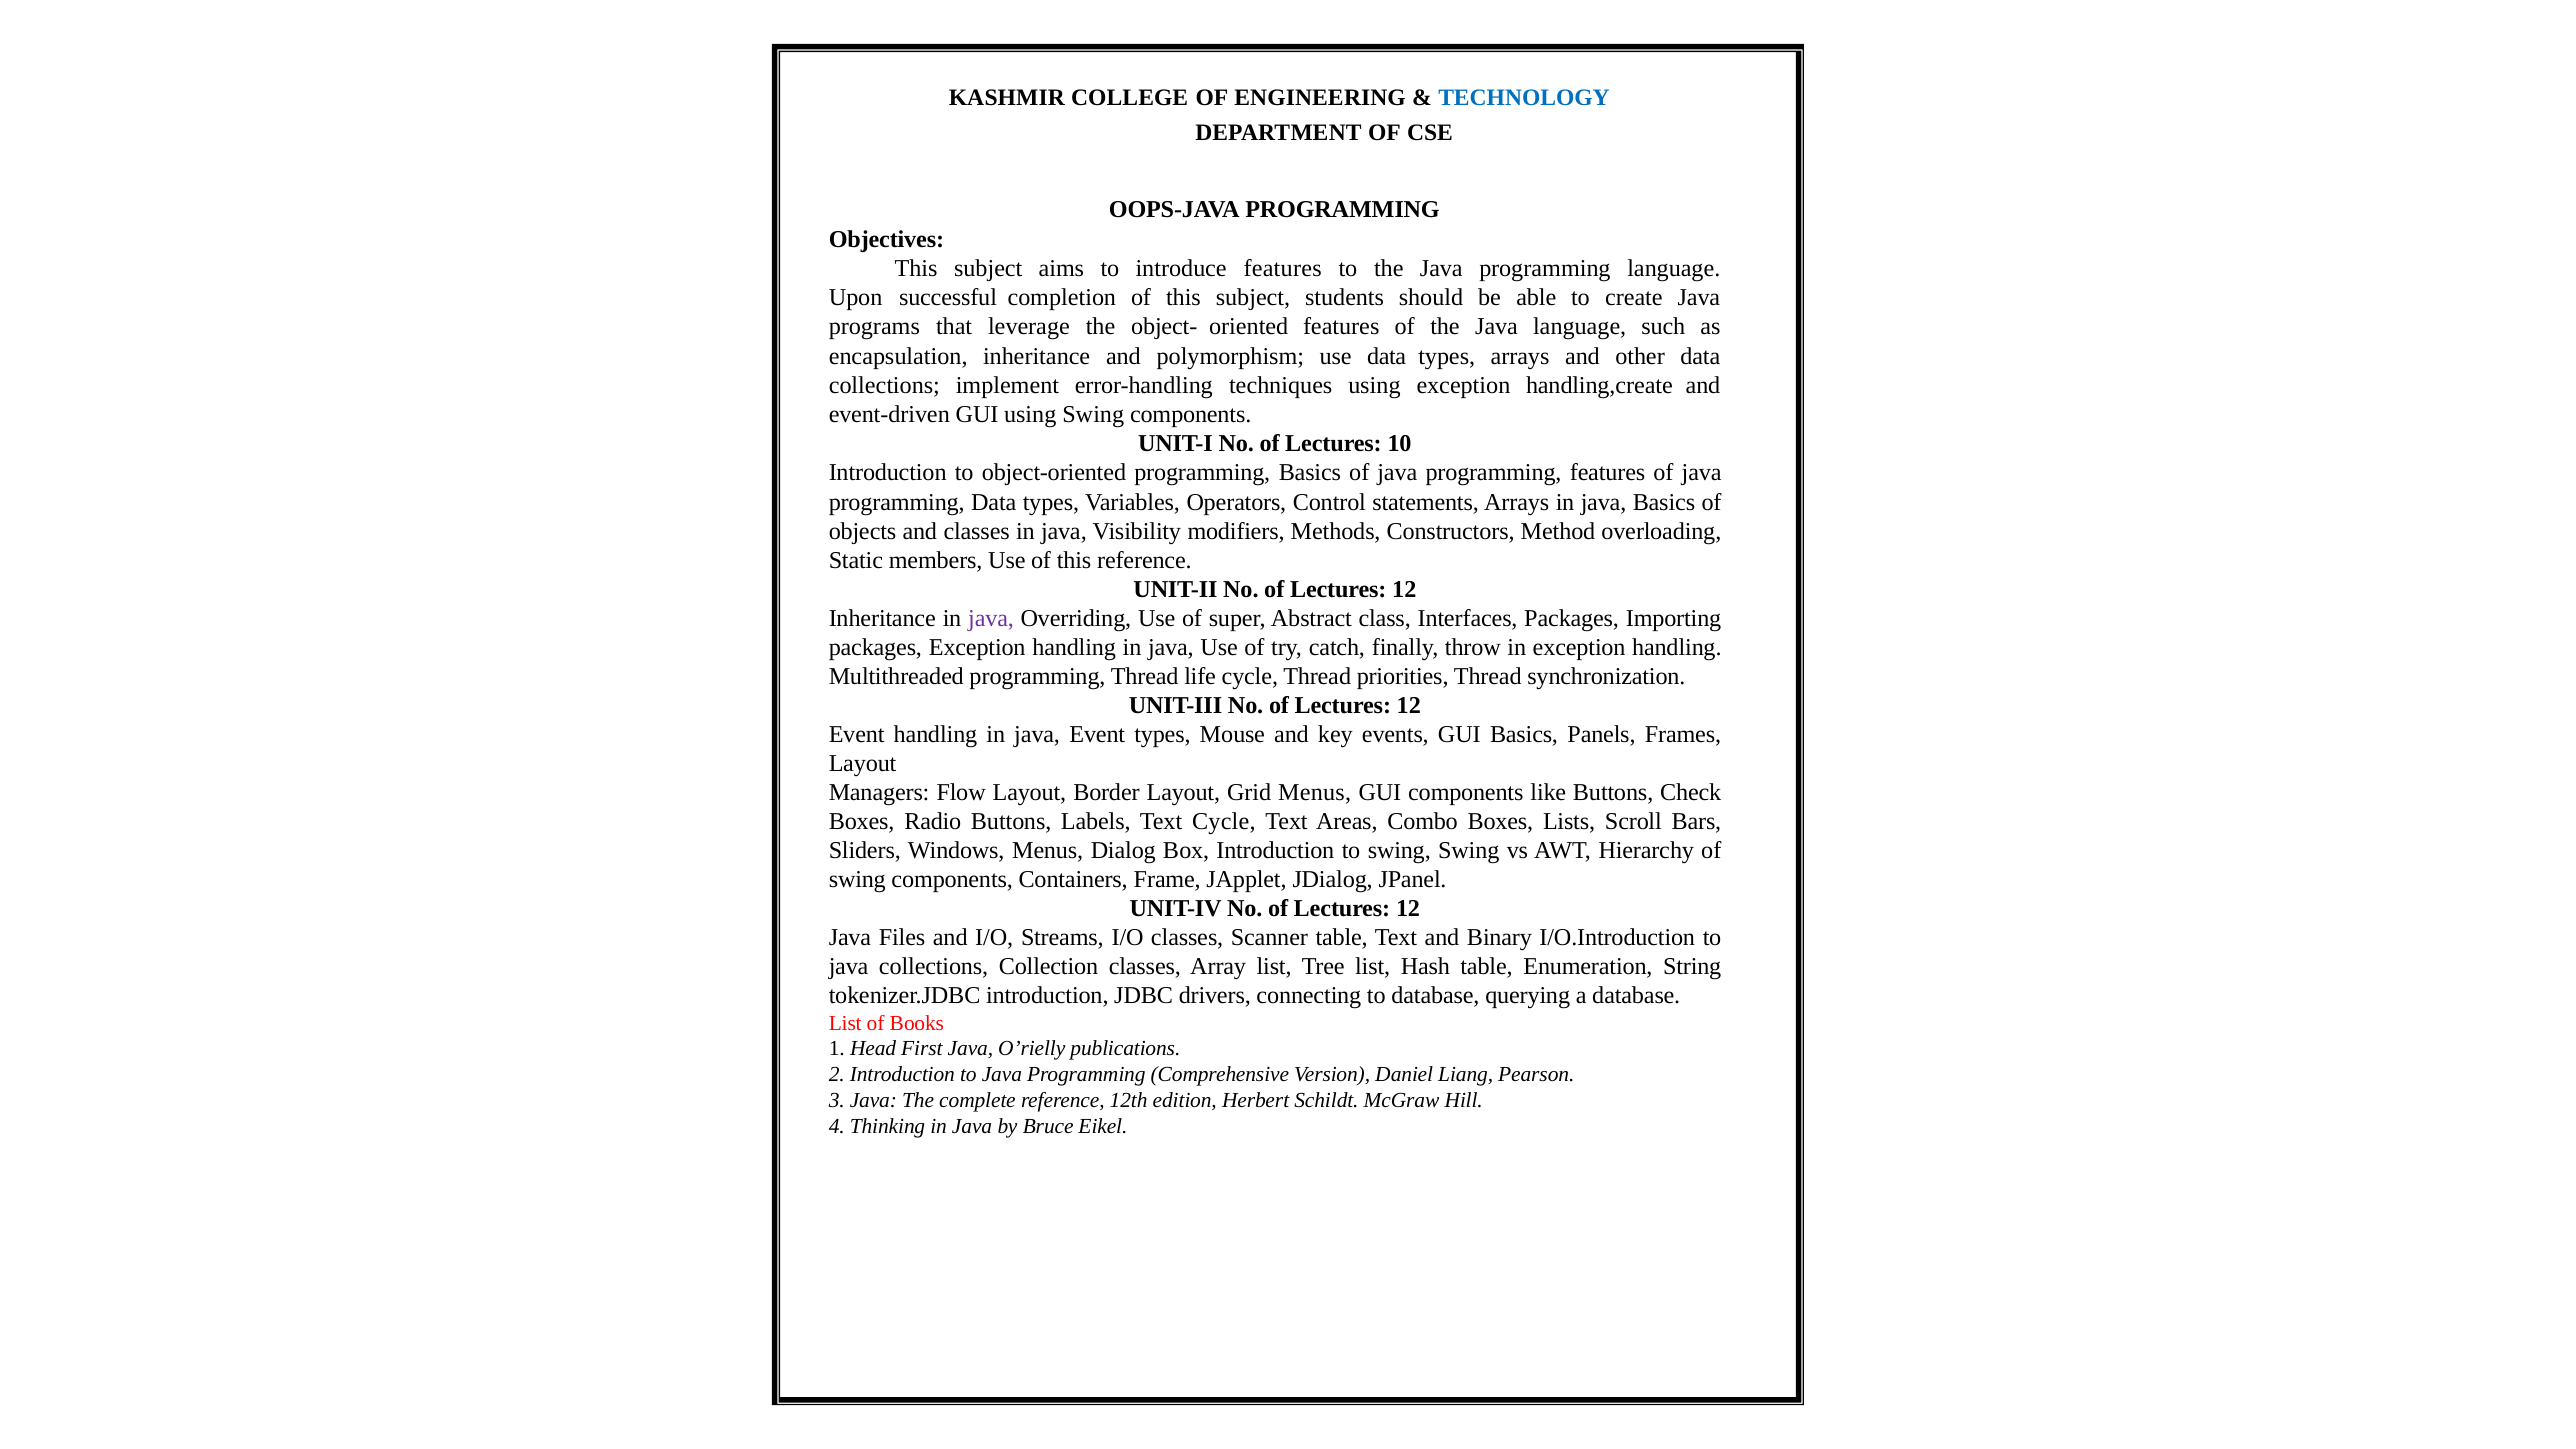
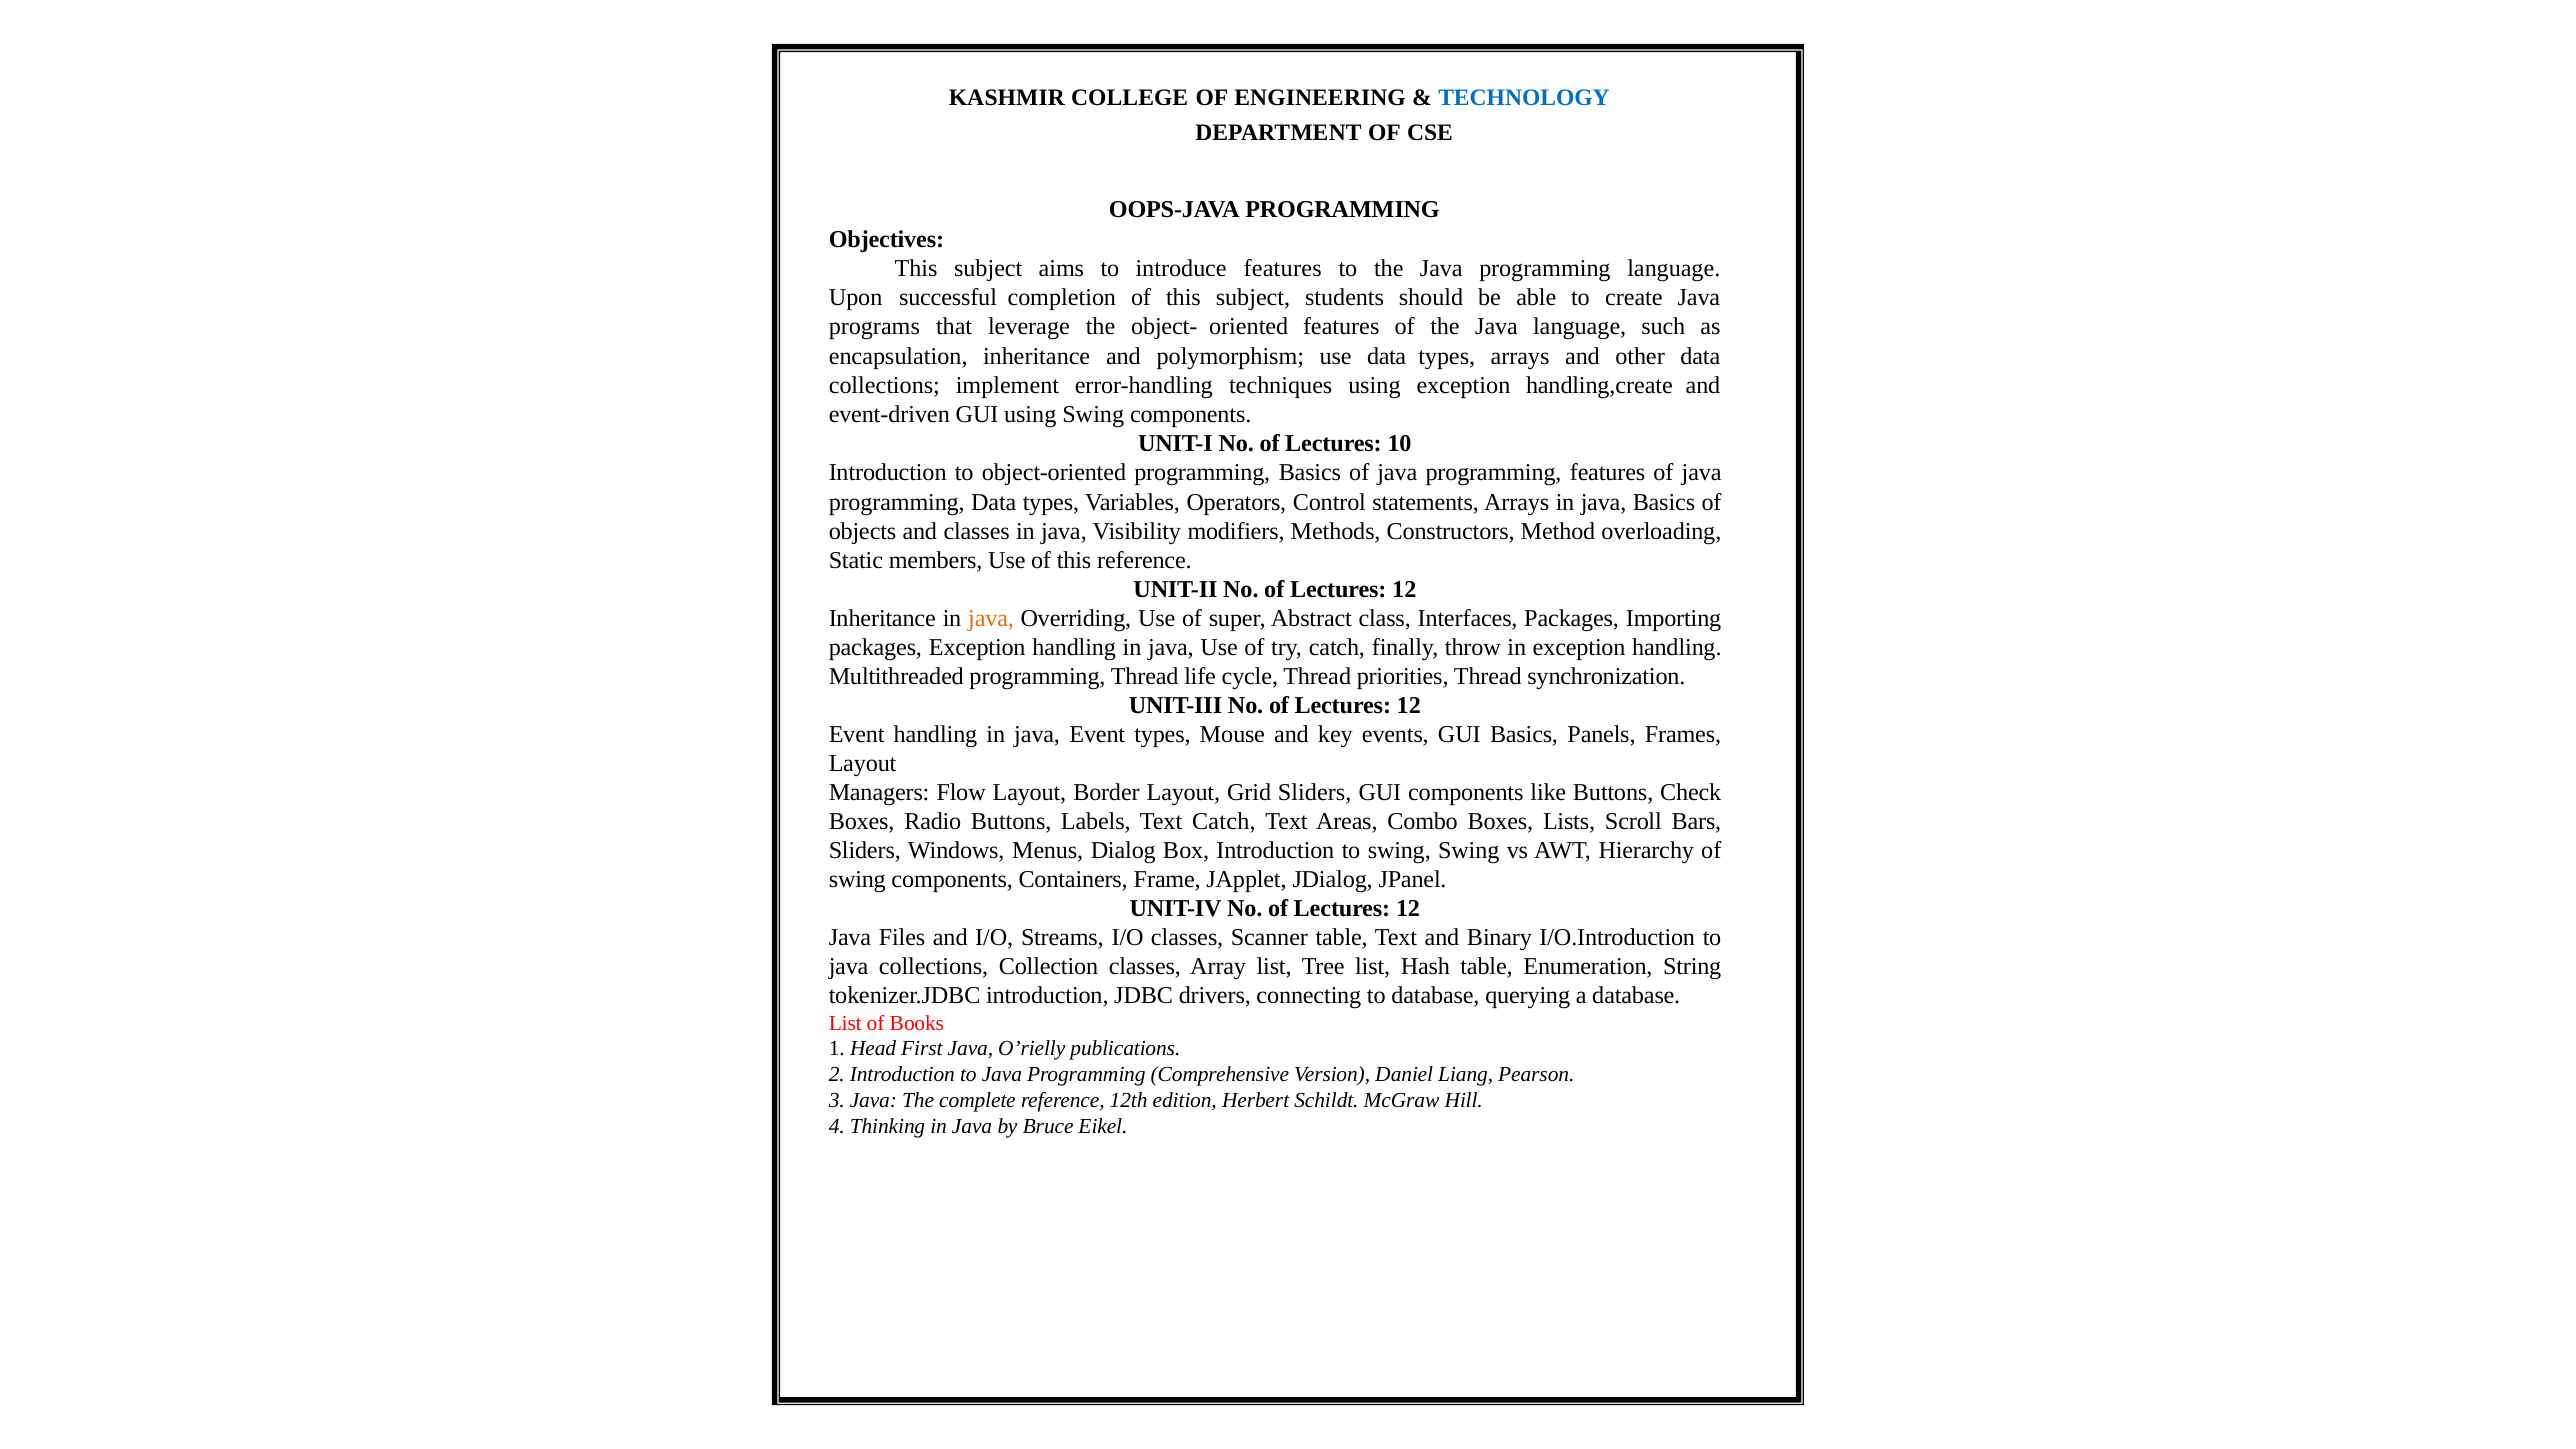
java colour: purple -> orange (991, 618)
Grid Menus: Menus -> Sliders (1315, 793)
Text Cycle: Cycle -> Catch (1224, 822)
